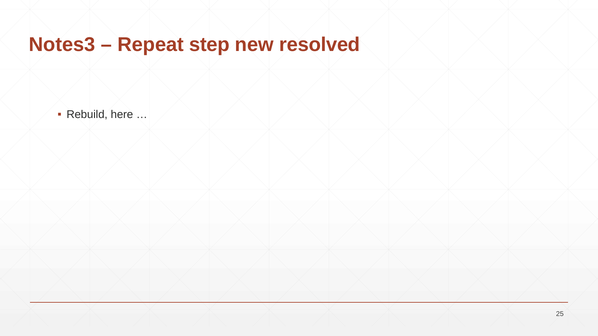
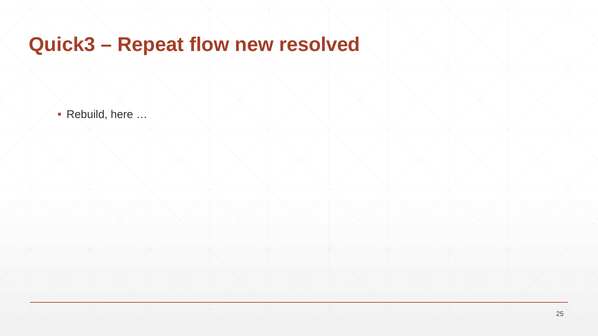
Notes3: Notes3 -> Quick3 (62, 45)
step: step -> flow (209, 45)
